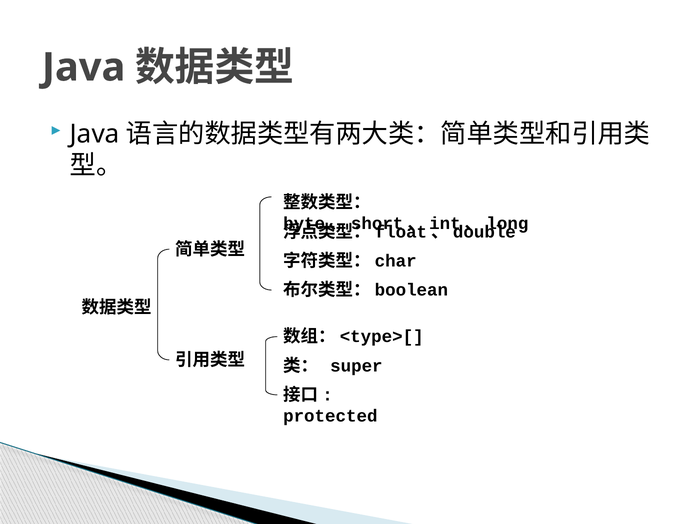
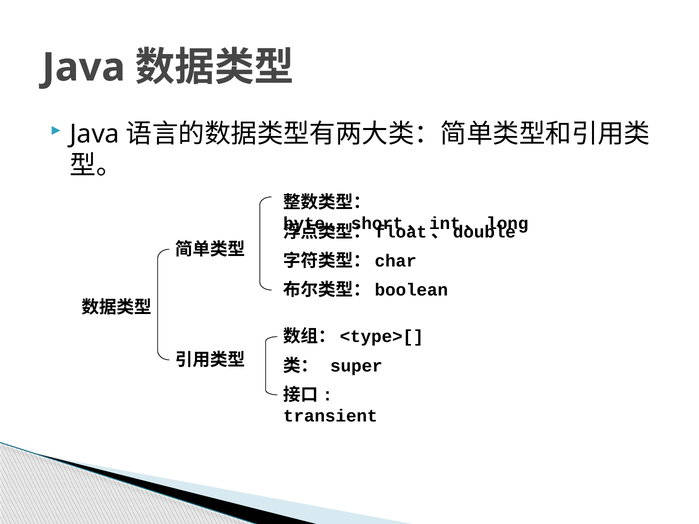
protected: protected -> transient (330, 416)
